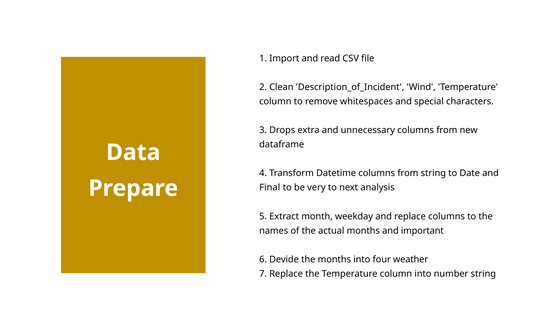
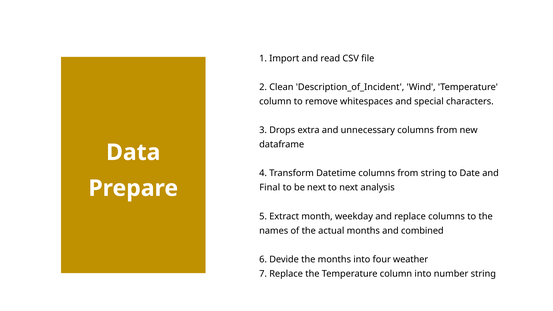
be very: very -> next (316, 188)
important: important -> combined (422, 231)
